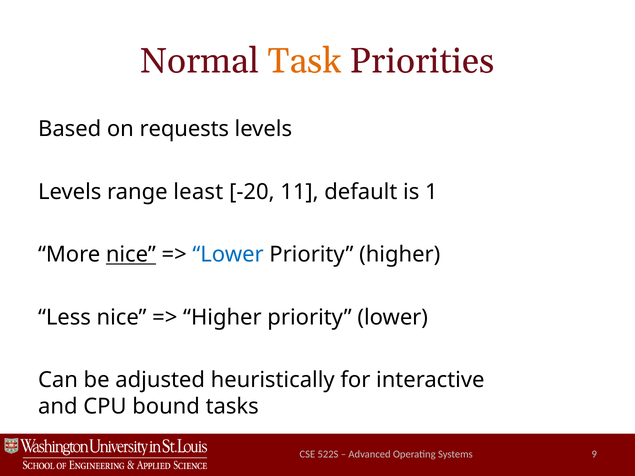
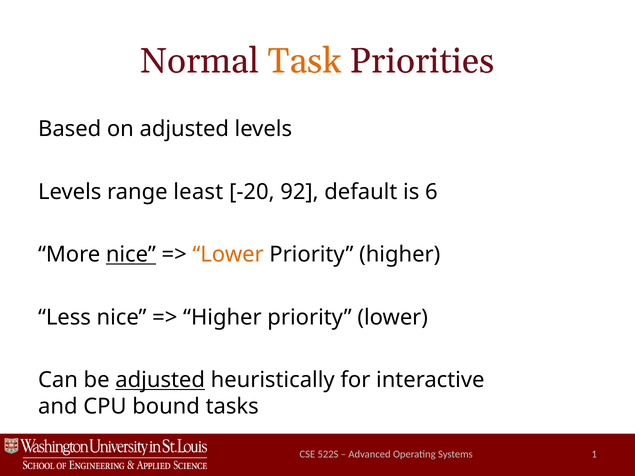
on requests: requests -> adjusted (184, 129)
11: 11 -> 92 (299, 192)
1: 1 -> 6 (431, 192)
Lower colour: blue -> orange (228, 255)
adjusted underline: none -> present (160, 380)
9: 9 -> 1 (594, 455)
